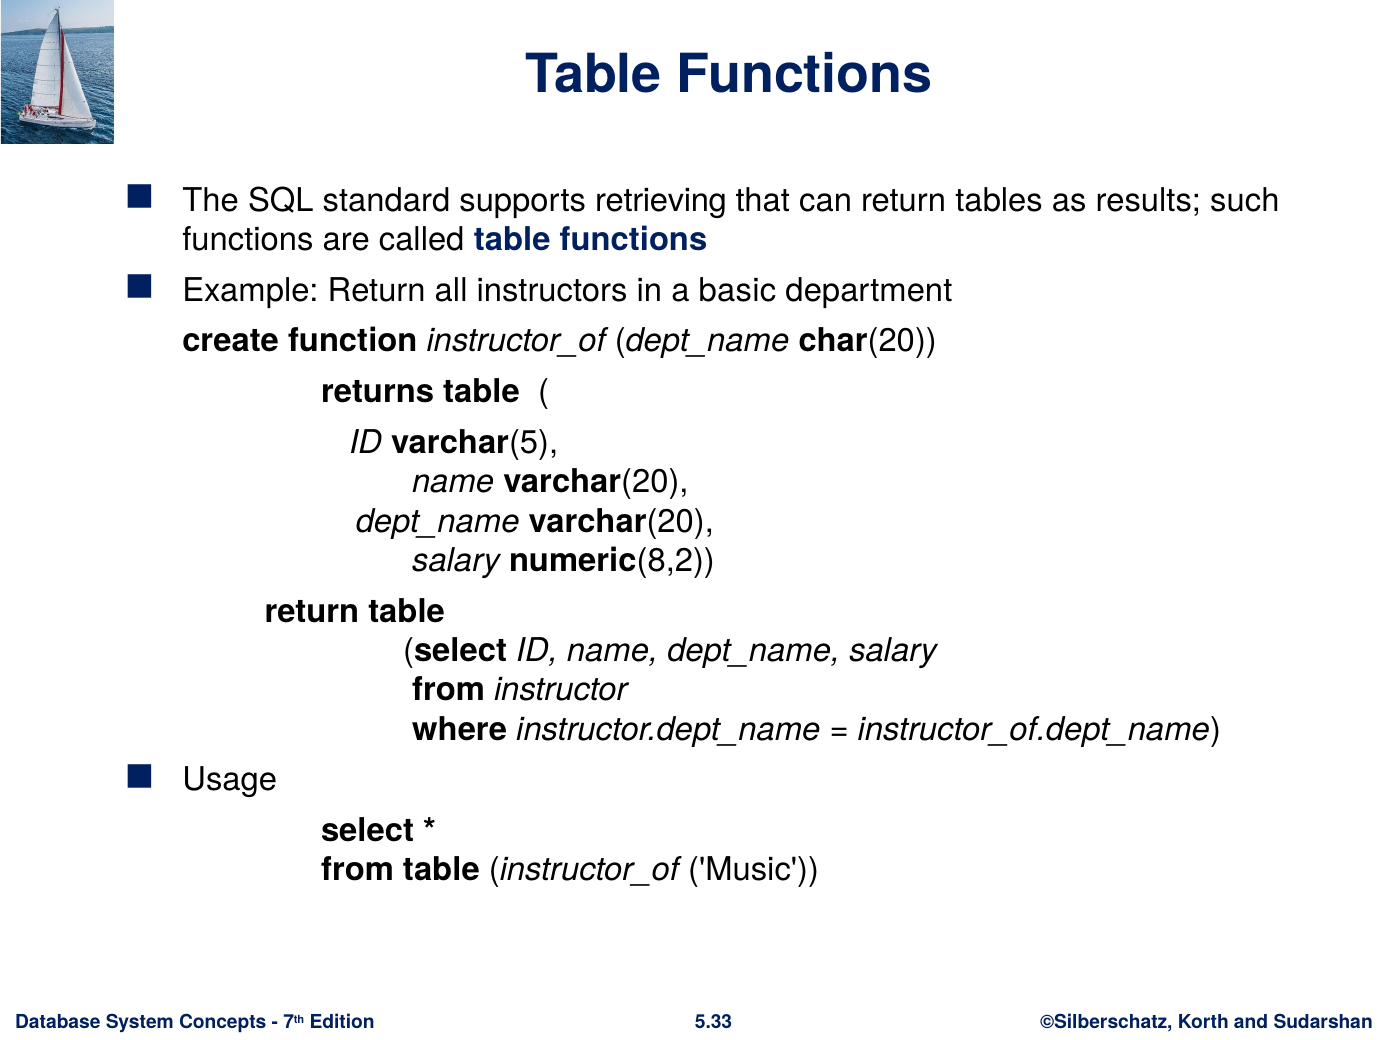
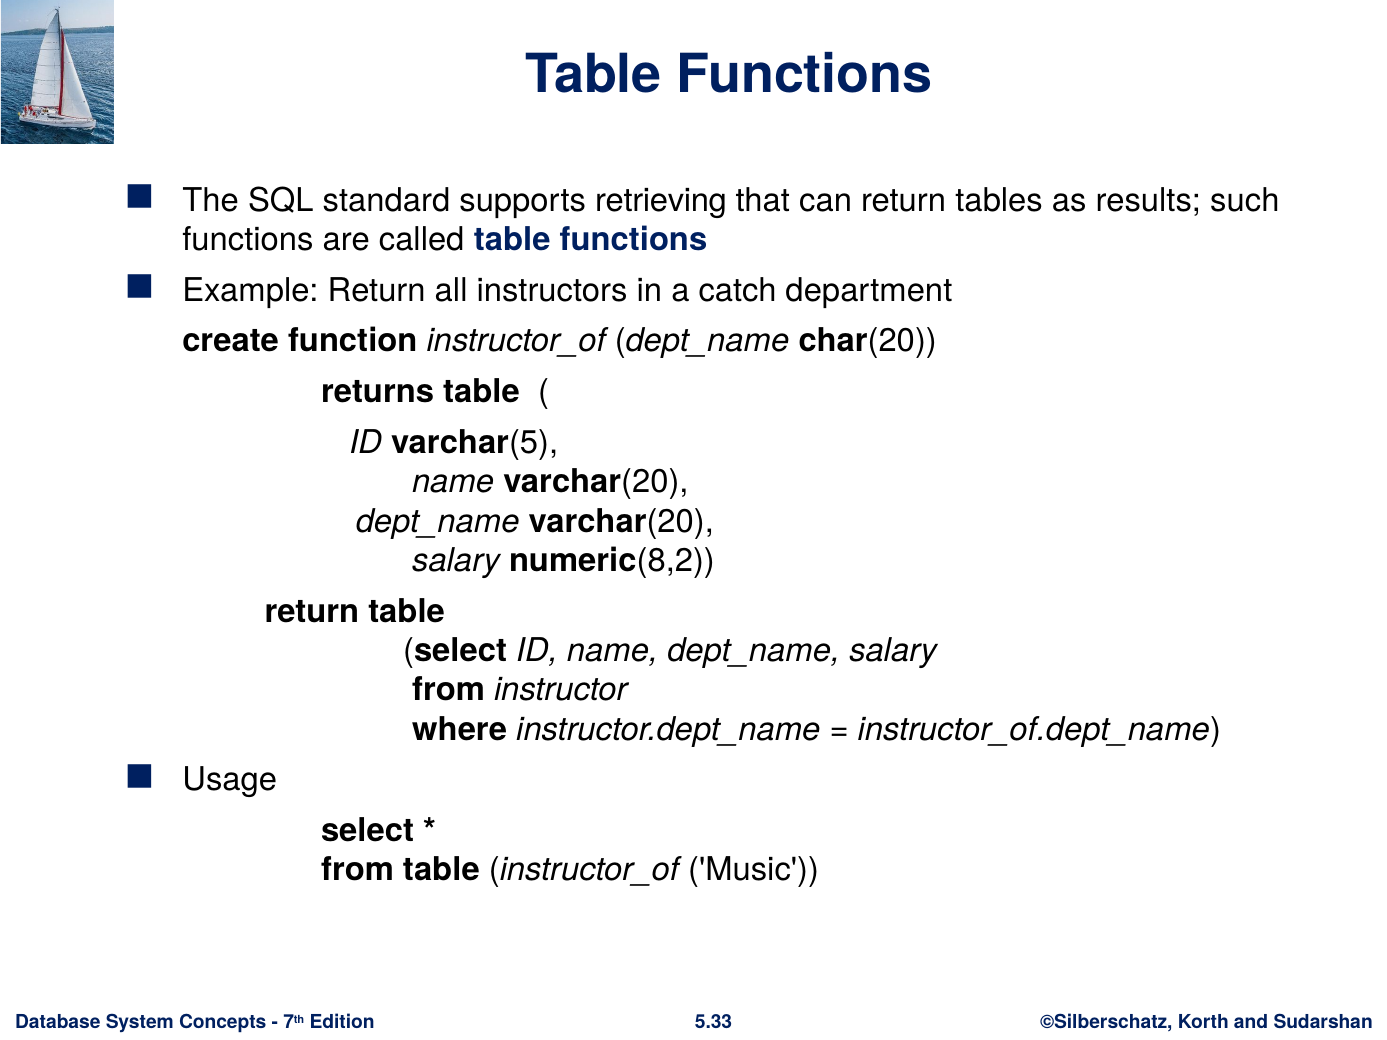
basic: basic -> catch (738, 290)
